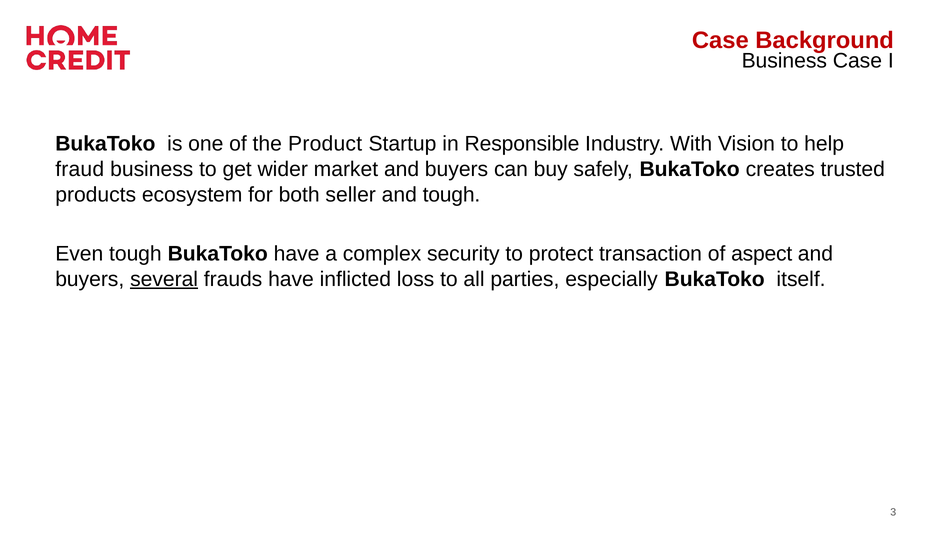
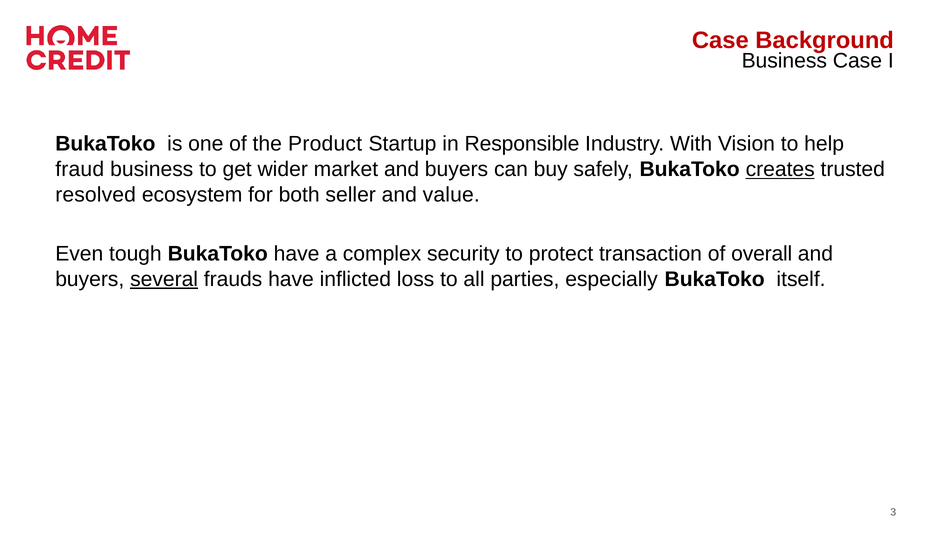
creates underline: none -> present (780, 169)
products: products -> resolved (96, 195)
and tough: tough -> value (451, 195)
aspect: aspect -> overall (762, 254)
